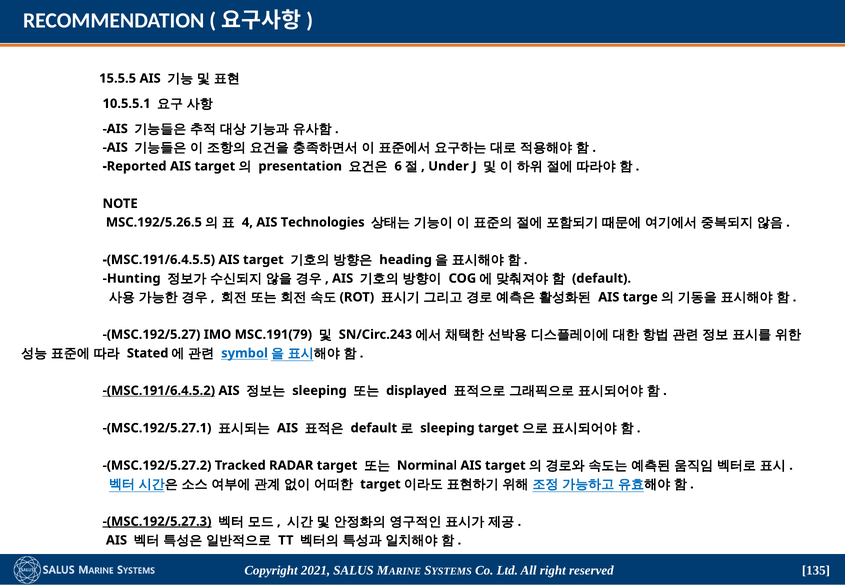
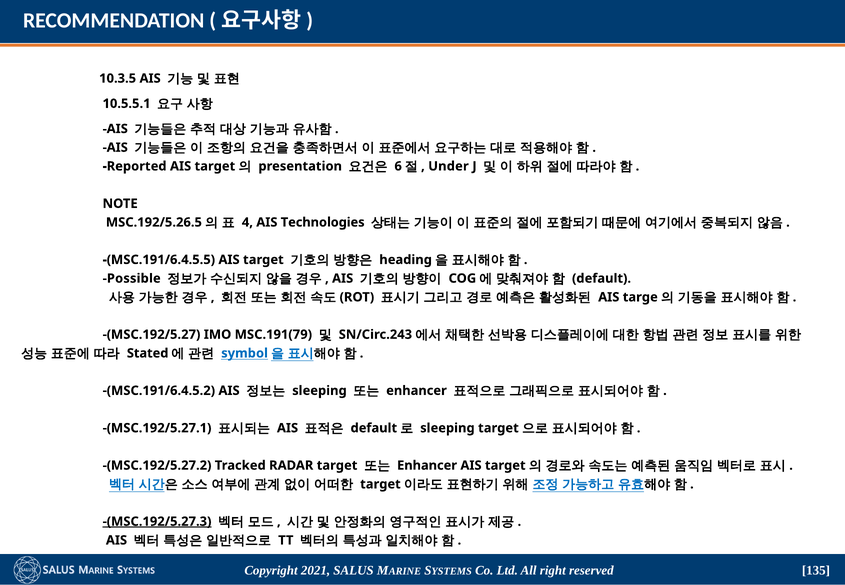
15.5.5: 15.5.5 -> 10.3.5 (118, 78)
Hunting: Hunting -> Possible (132, 278)
-(MSC.191/6.4.5.2 underline: present -> none (159, 391)
displayed: displayed -> enhancer (416, 391)
Norminal: Norminal -> Enhancer (427, 465)
